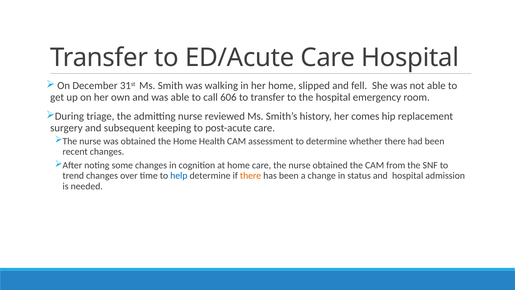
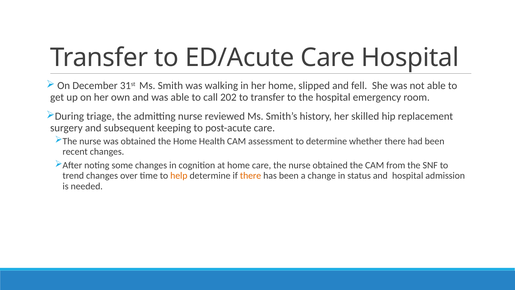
606: 606 -> 202 (228, 97)
comes: comes -> skilled (365, 116)
help colour: blue -> orange (179, 176)
